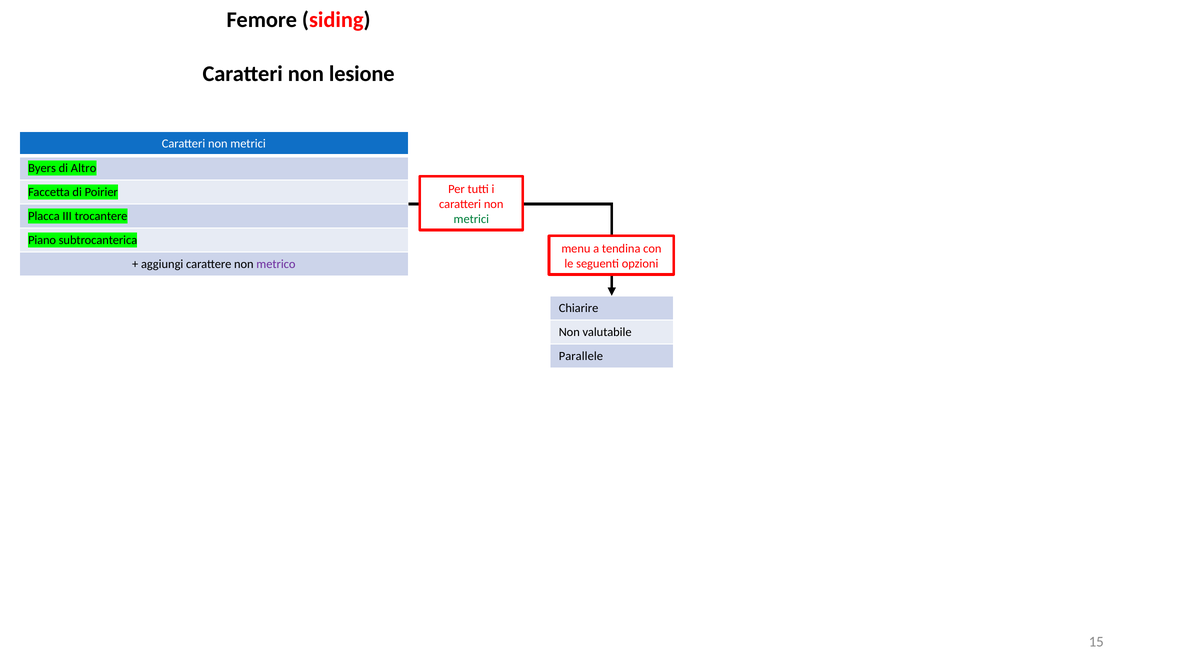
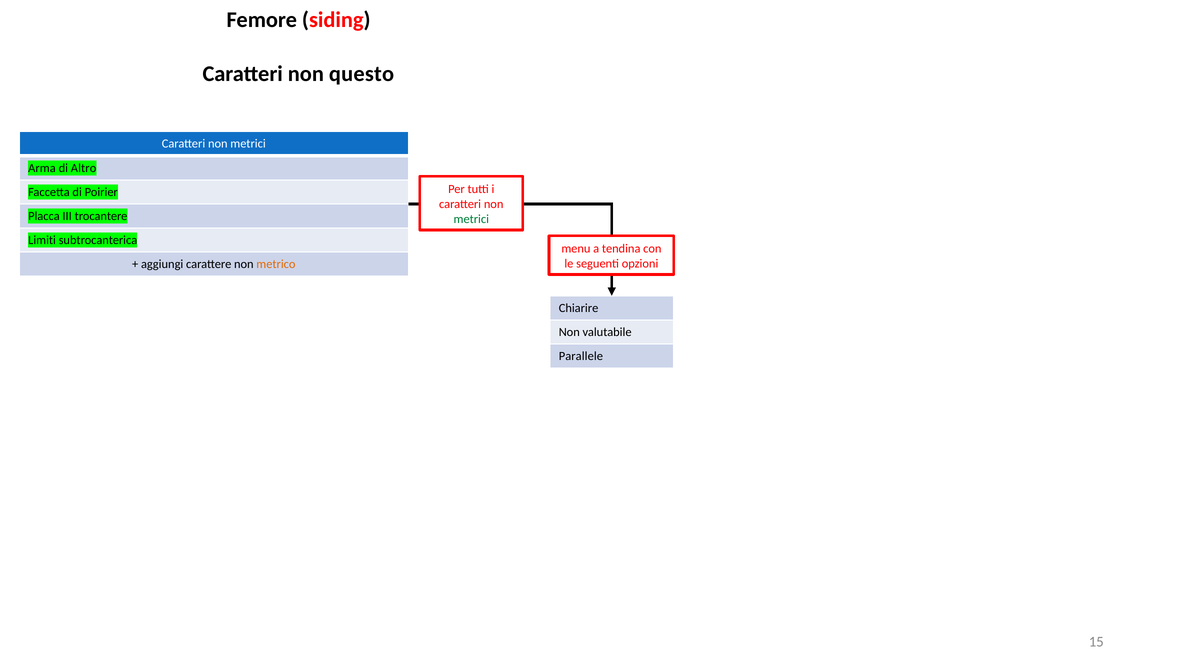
lesione: lesione -> questo (362, 74)
Byers: Byers -> Arma (42, 168)
Piano: Piano -> Limiti (42, 240)
metrico colour: purple -> orange (276, 264)
